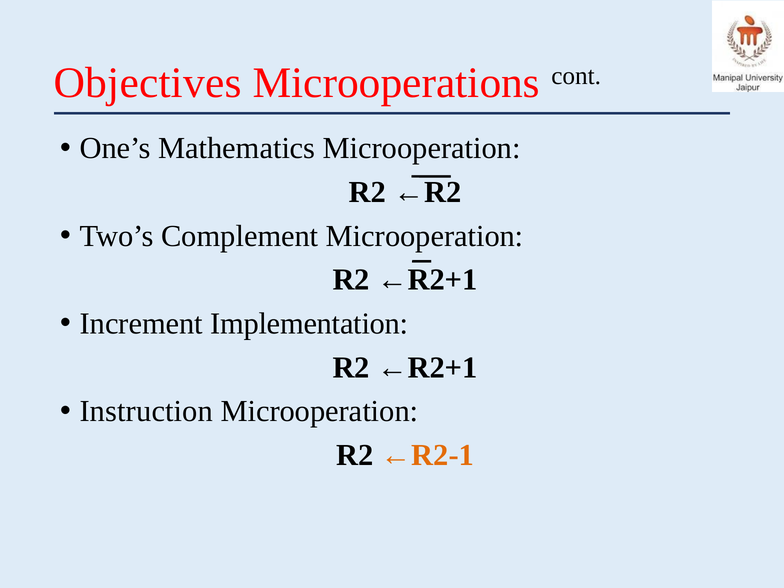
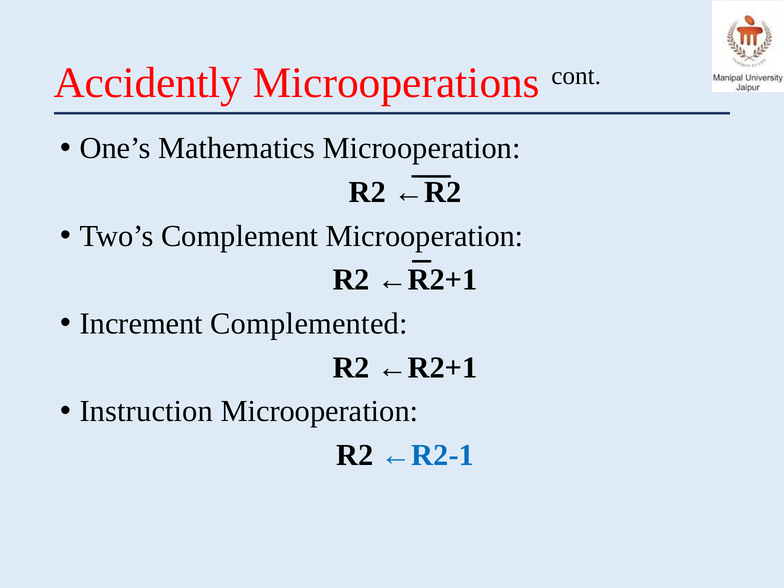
Objectives: Objectives -> Accidently (148, 83)
Implementation: Implementation -> Complemented (309, 324)
←R2-1 colour: orange -> blue (428, 455)
